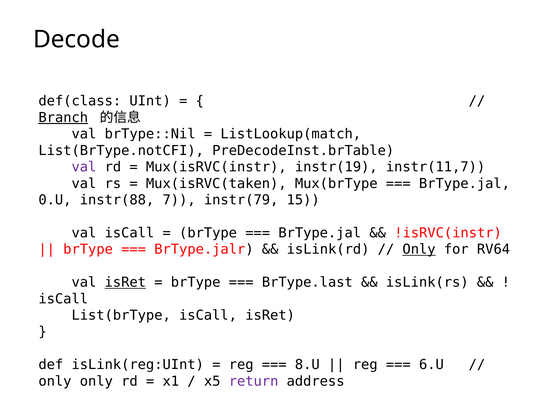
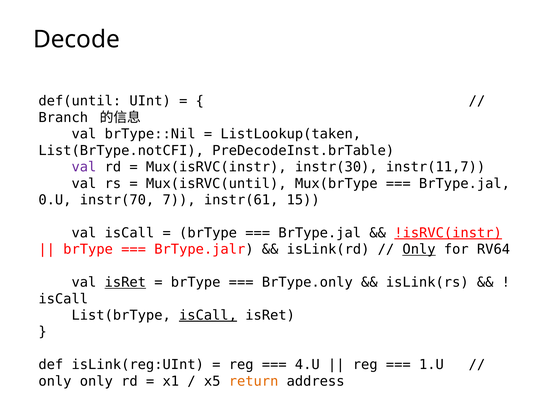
def(class: def(class -> def(until (80, 101)
Branch underline: present -> none (63, 118)
ListLookup(match: ListLookup(match -> ListLookup(taken (291, 134)
instr(19: instr(19 -> instr(30 (336, 167)
Mux(isRVC(taken: Mux(isRVC(taken -> Mux(isRVC(until (216, 184)
instr(88: instr(88 -> instr(70 (117, 200)
instr(79: instr(79 -> instr(61 (241, 200)
!isRVC(instr underline: none -> present (448, 233)
BrType.last: BrType.last -> BrType.only (307, 283)
isCall underline: none -> present (208, 316)
8.U: 8.U -> 4.U (307, 365)
6.U: 6.U -> 1.U (431, 365)
return colour: purple -> orange (254, 382)
